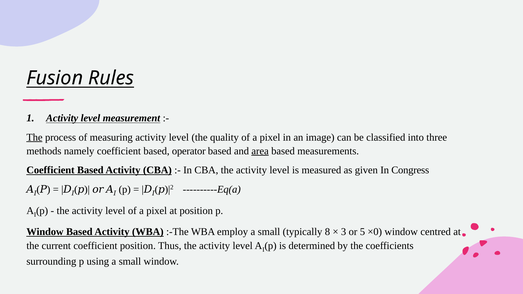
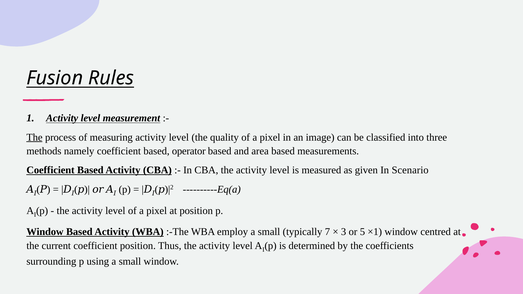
area underline: present -> none (260, 151)
Congress: Congress -> Scenario (410, 170)
8: 8 -> 7 (327, 232)
×0: ×0 -> ×1 (375, 232)
